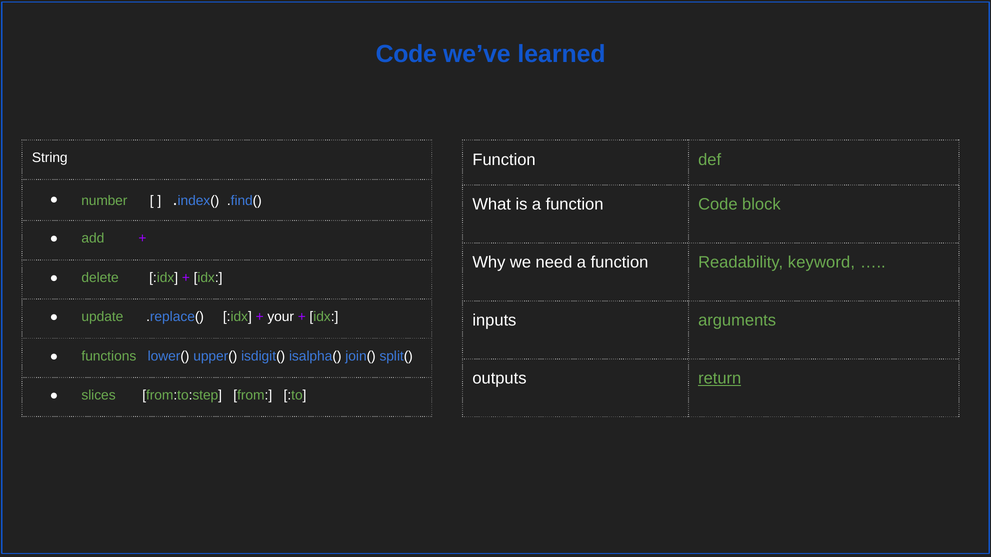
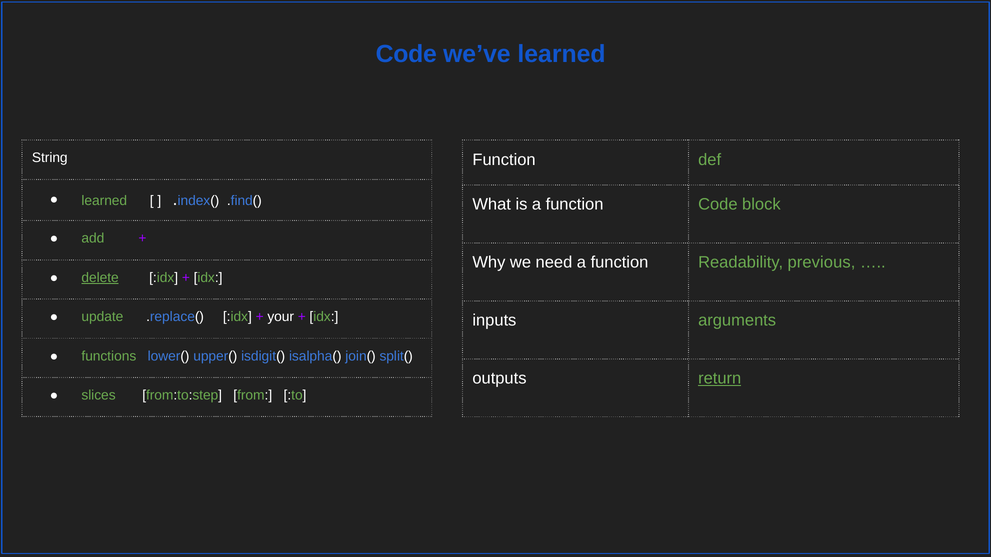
number: number -> learned (104, 201)
keyword: keyword -> previous (821, 263)
delete underline: none -> present (100, 278)
